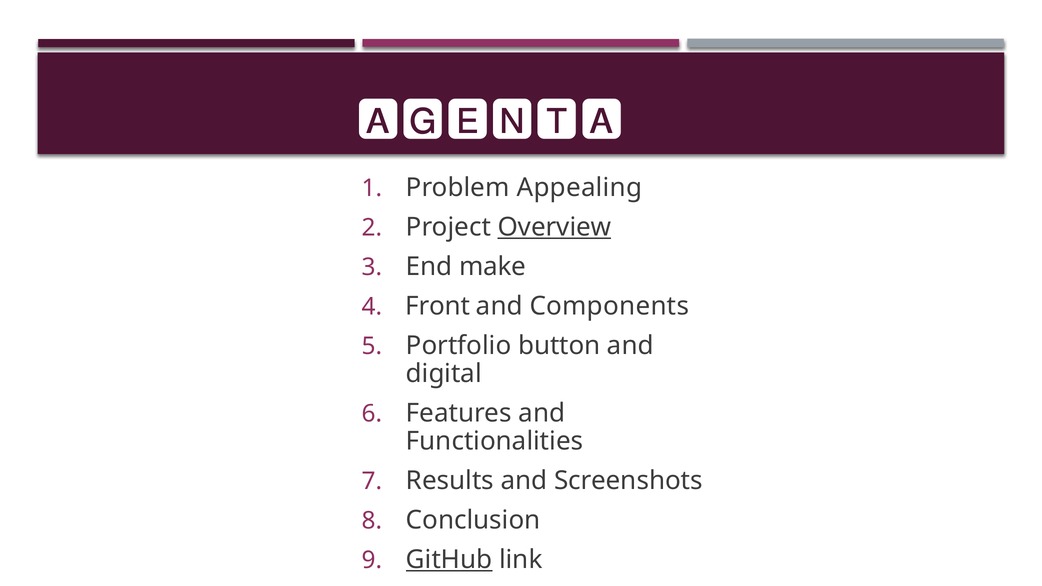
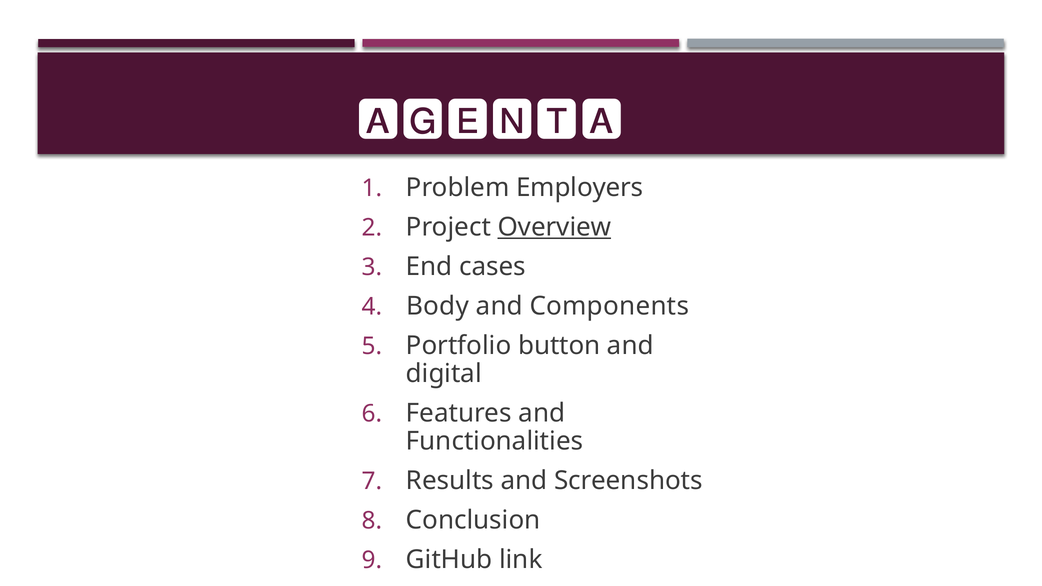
Appealing: Appealing -> Employers (580, 188)
make: make -> cases (492, 267)
Front: Front -> Body (437, 306)
GitHub underline: present -> none (449, 560)
